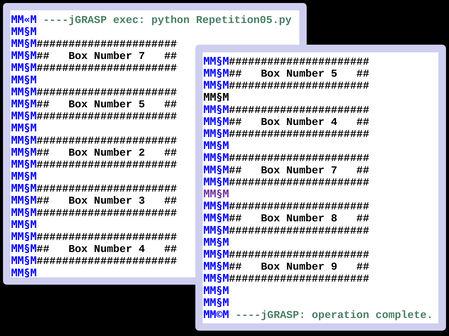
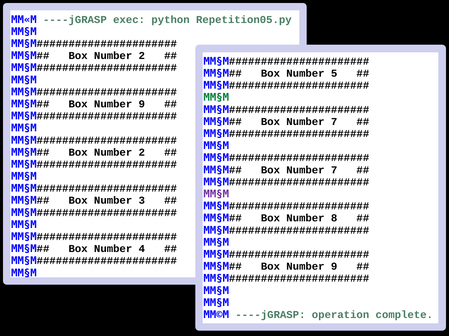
7: 7 -> 2 (142, 56)
MM§M colour: black -> green (216, 98)
5: 5 -> 9 (142, 104)
4: 4 -> 7 (334, 122)
